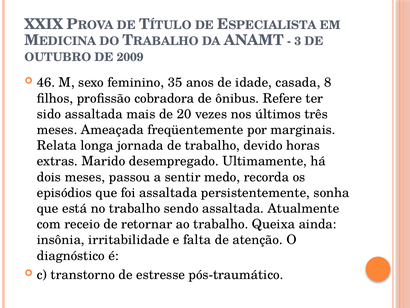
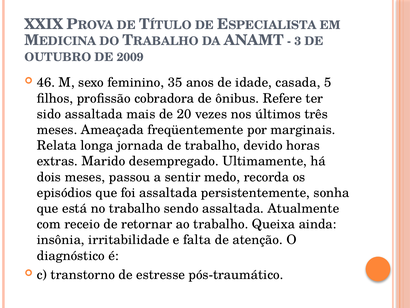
8: 8 -> 5 (328, 83)
